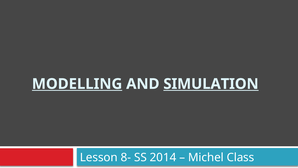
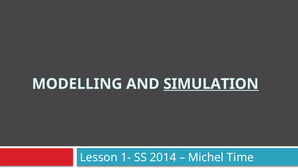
MODELLING underline: present -> none (77, 84)
8-: 8- -> 1- (126, 157)
Class: Class -> Time (240, 157)
